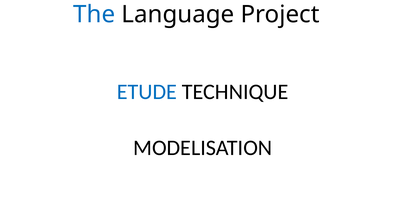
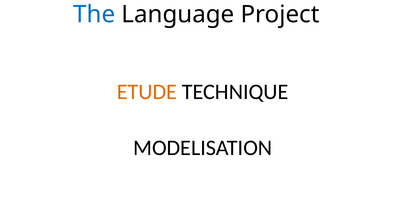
ETUDE colour: blue -> orange (147, 92)
